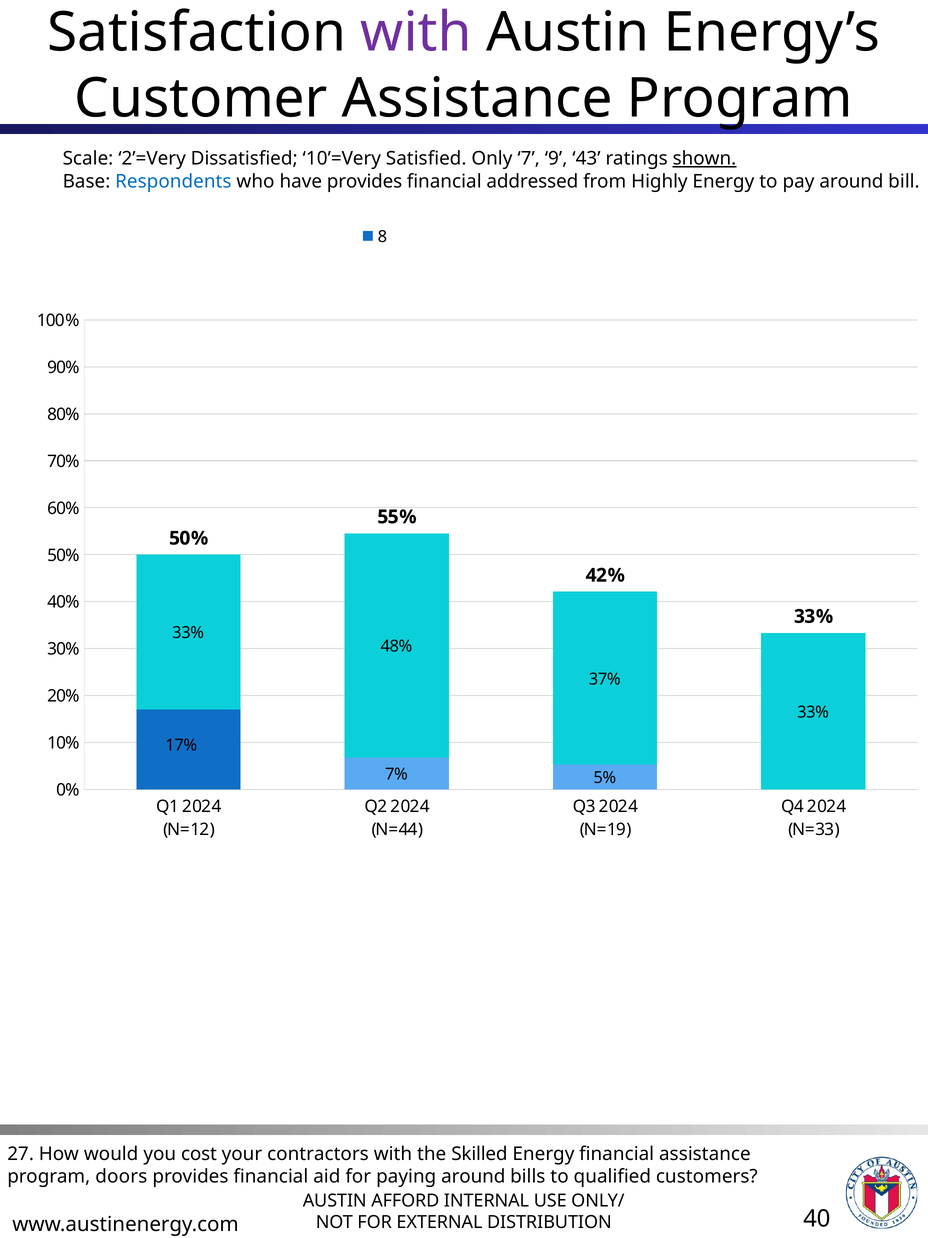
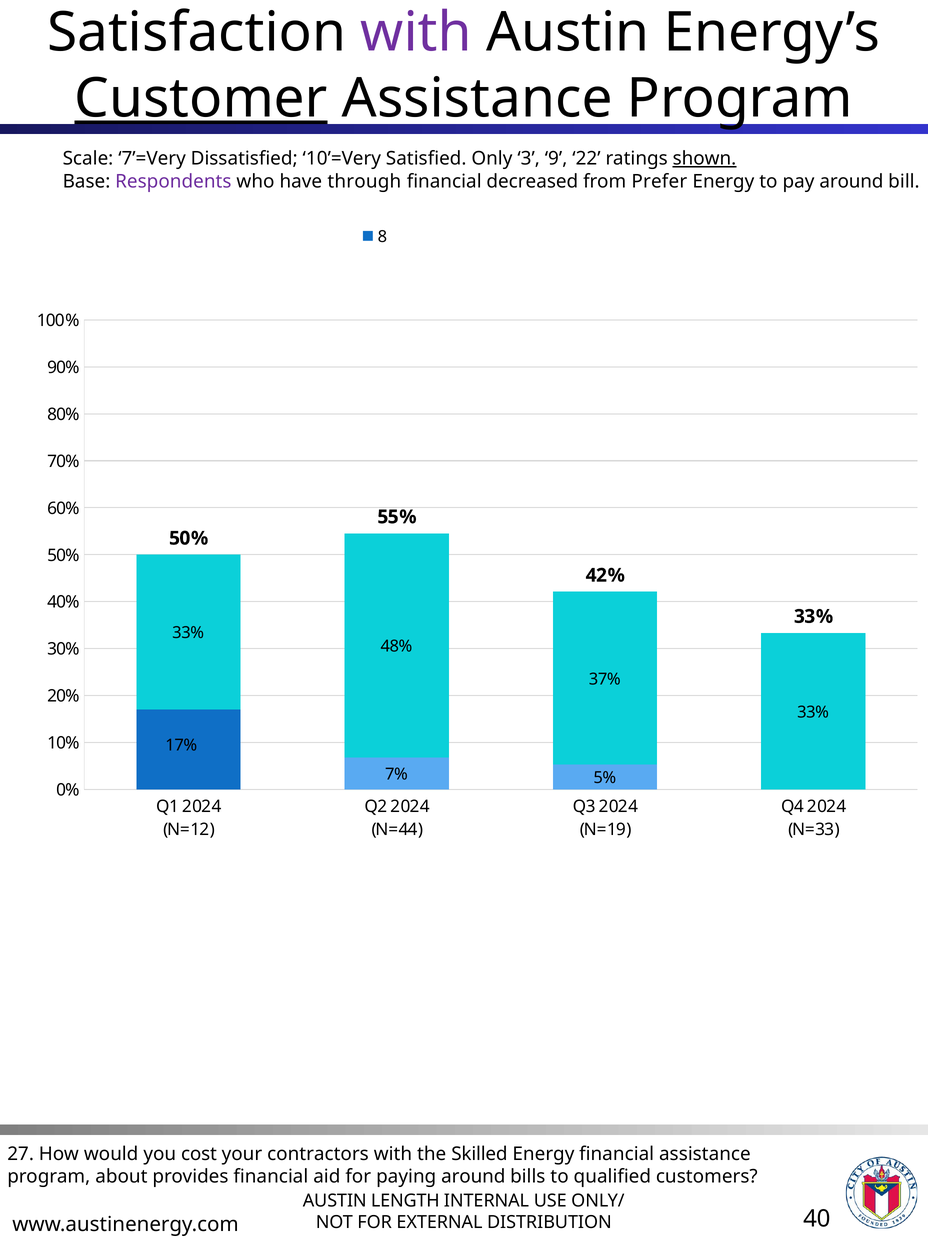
Customer underline: none -> present (201, 99)
2’=Very: 2’=Very -> 7’=Very (152, 159)
7: 7 -> 3 (529, 159)
43: 43 -> 22 (586, 159)
Respondents colour: blue -> purple (173, 181)
have provides: provides -> through (364, 181)
addressed: addressed -> decreased (532, 181)
Highly: Highly -> Prefer (659, 181)
doors: doors -> about (121, 1176)
AFFORD: AFFORD -> LENGTH (405, 1200)
